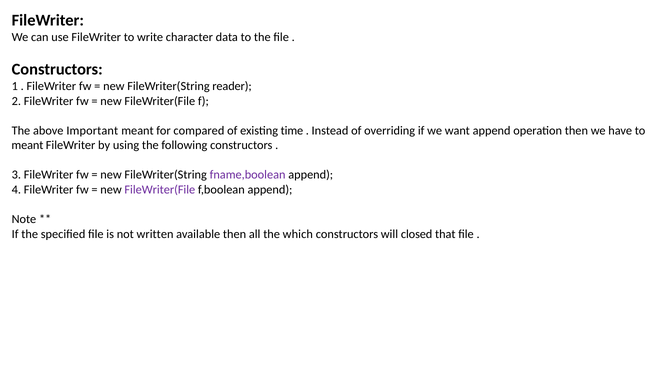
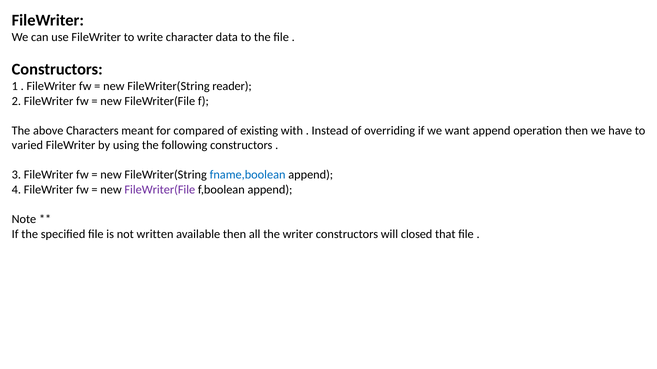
Important: Important -> Characters (92, 131)
time: time -> with (292, 131)
meant: meant -> varied (27, 146)
fname,boolean colour: purple -> blue (248, 175)
which: which -> writer (298, 234)
